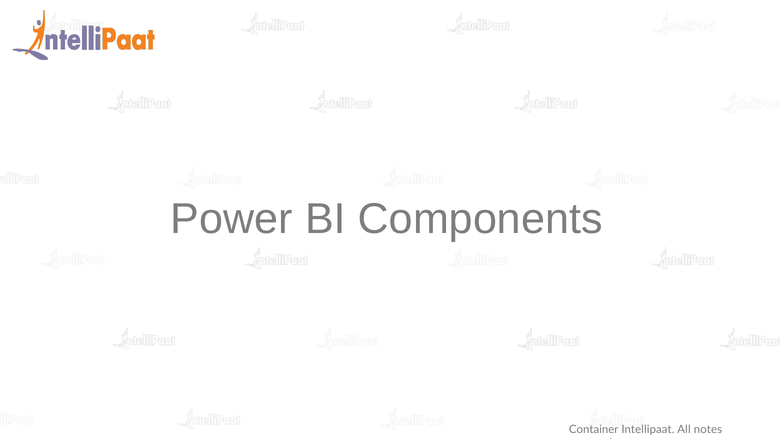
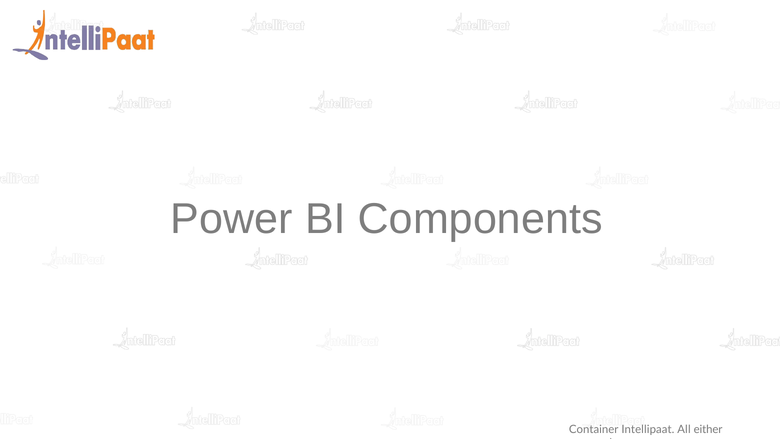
notes: notes -> either (708, 429)
